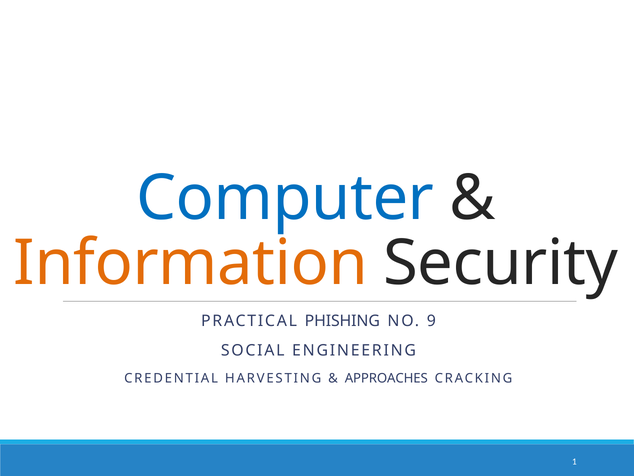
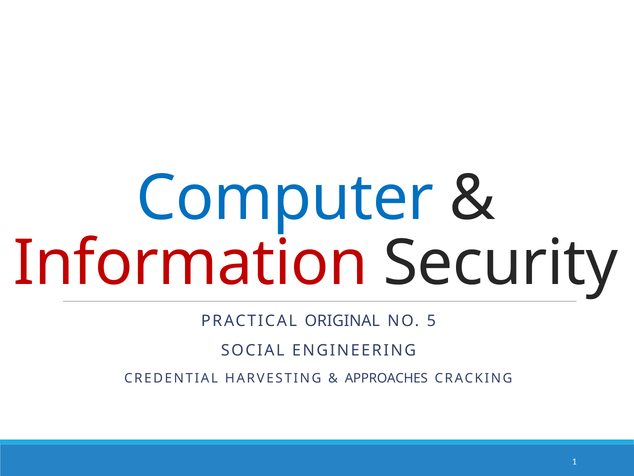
Information colour: orange -> red (191, 263)
PHISHING: PHISHING -> ORIGINAL (342, 321)
9: 9 -> 5 (431, 321)
